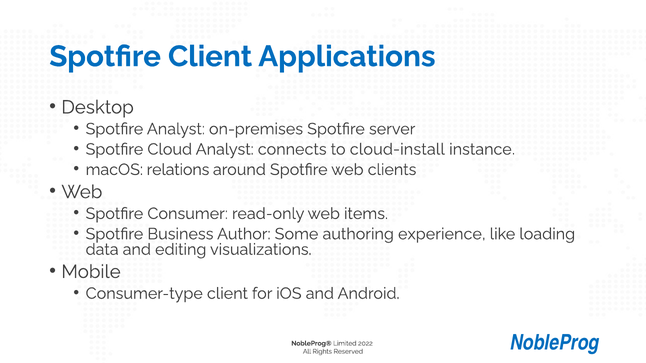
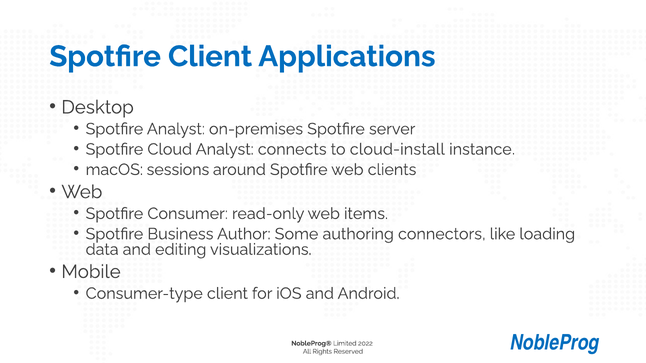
relations: relations -> sessions (178, 170)
experience: experience -> connectors (442, 234)
